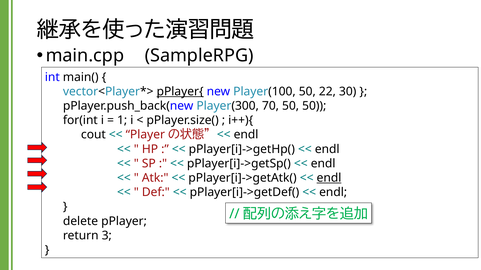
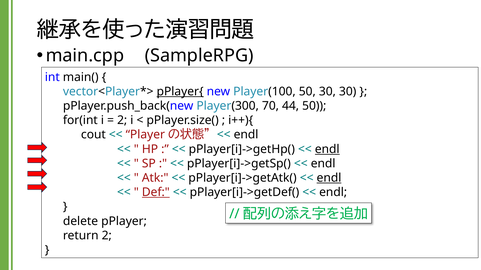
50 22: 22 -> 30 (327, 92)
70 50: 50 -> 44 (291, 106)
1: 1 -> 2 (122, 121)
endl underline: none -> present (327, 149)
Def underline: none -> present (156, 193)
return 3: 3 -> 2 (107, 236)
